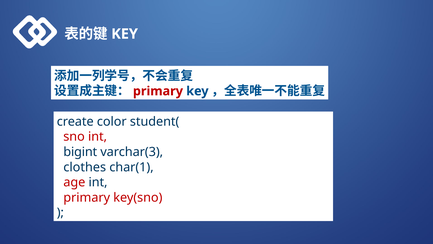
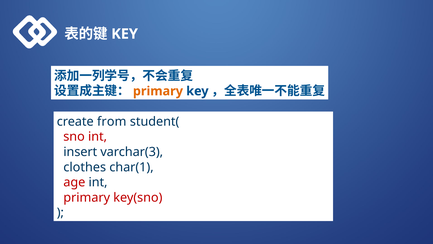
primary colour: red -> orange (158, 91)
color: color -> from (112, 121)
bigint: bigint -> insert (80, 152)
